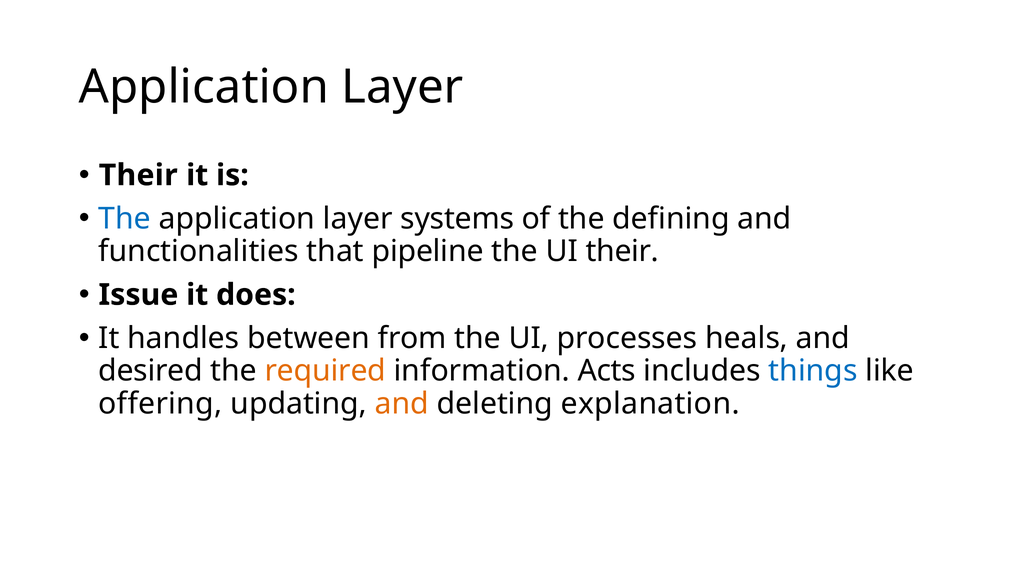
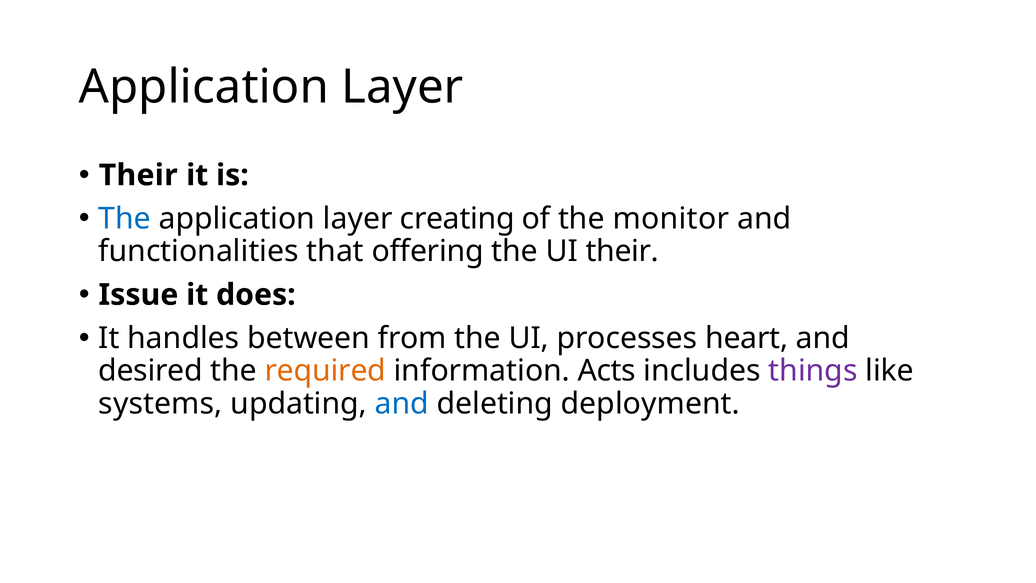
systems: systems -> creating (457, 219)
defining: defining -> monitor (671, 219)
pipeline: pipeline -> offering (428, 251)
heals: heals -> heart (747, 338)
things colour: blue -> purple (813, 371)
offering: offering -> systems (160, 403)
and colour: orange -> blue (402, 403)
explanation: explanation -> deployment (650, 403)
